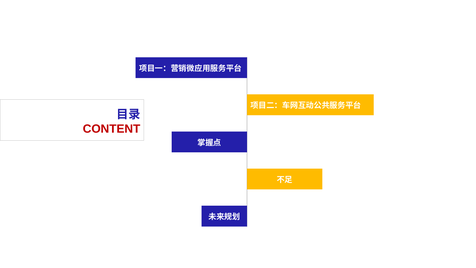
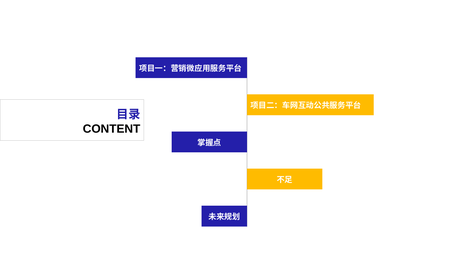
CONTENT colour: red -> black (112, 129)
